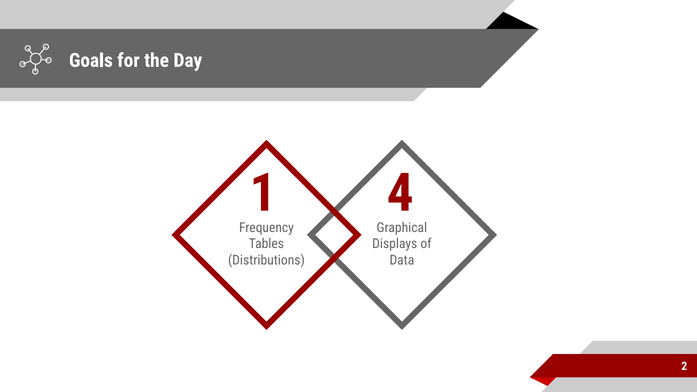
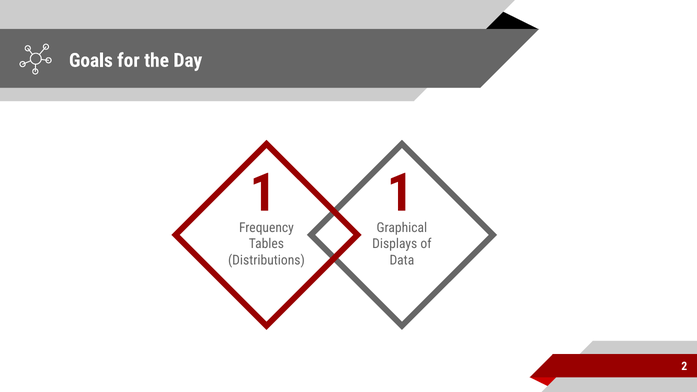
1 4: 4 -> 1 (400, 193)
